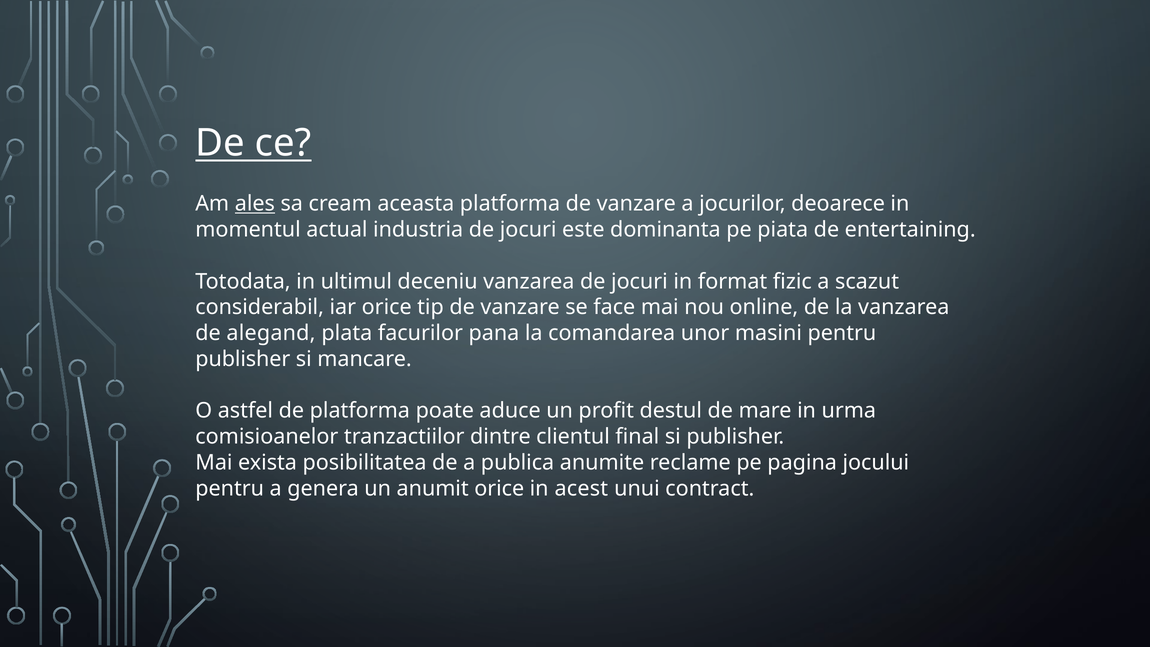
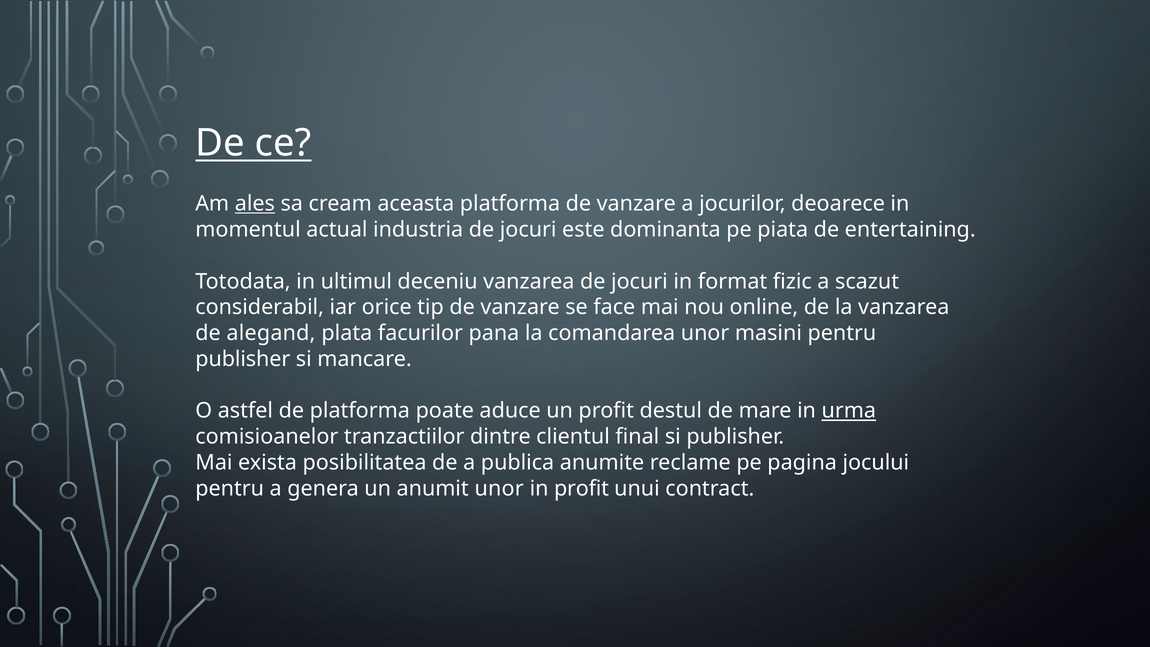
urma underline: none -> present (849, 411)
anumit orice: orice -> unor (499, 488)
in acest: acest -> profit (582, 488)
